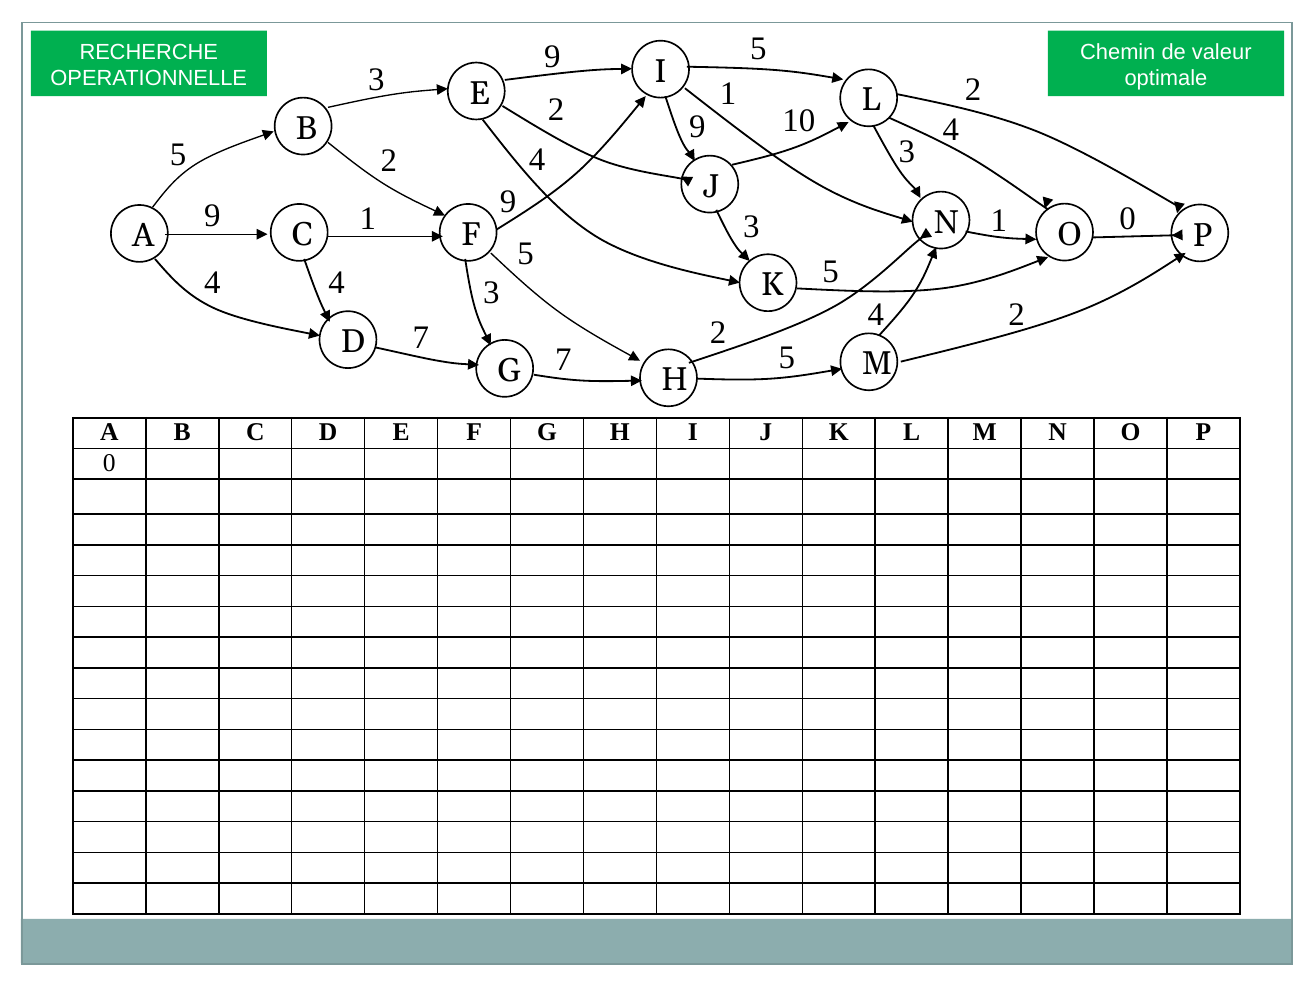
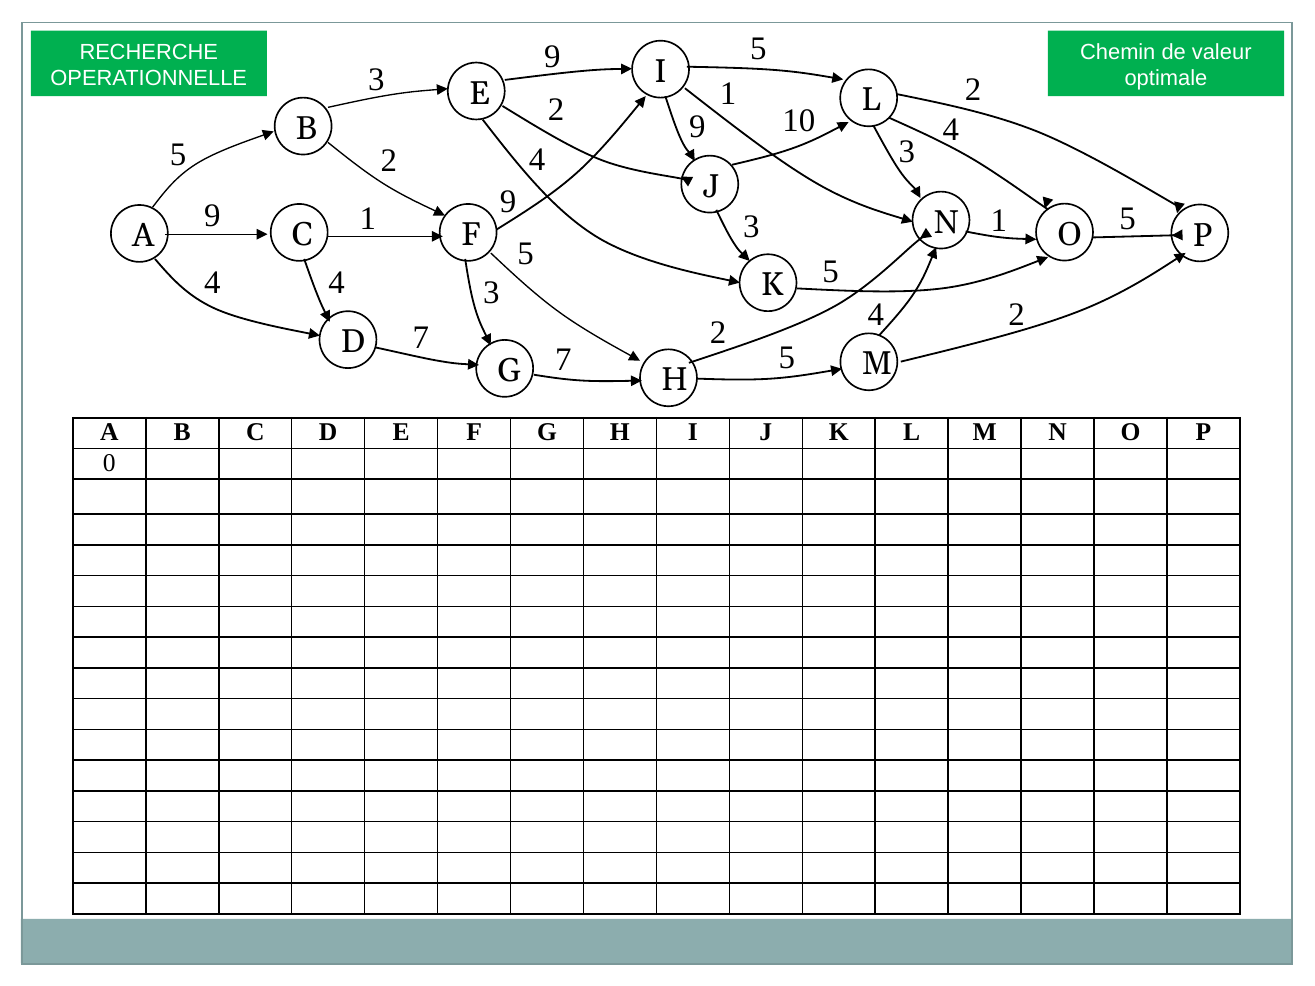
0: 0 -> 5 (1128, 219)
